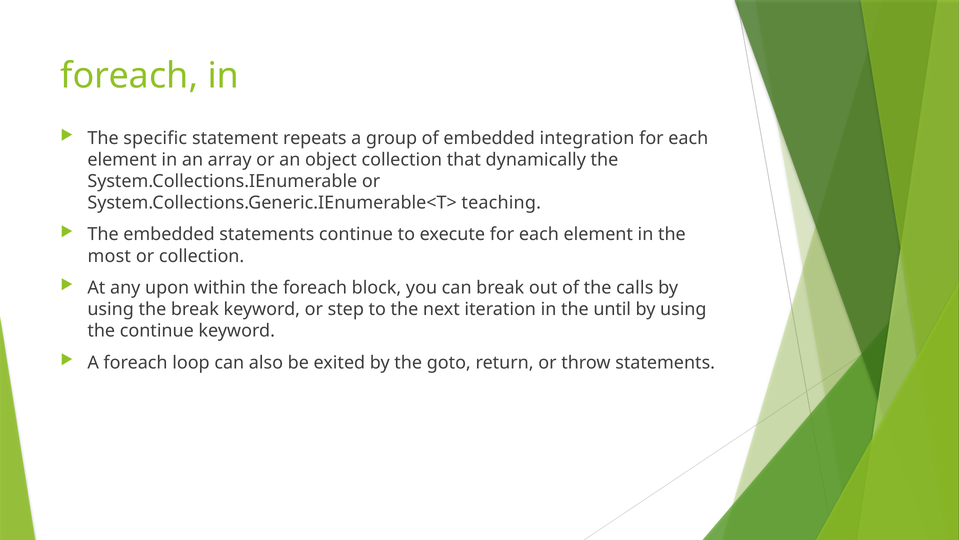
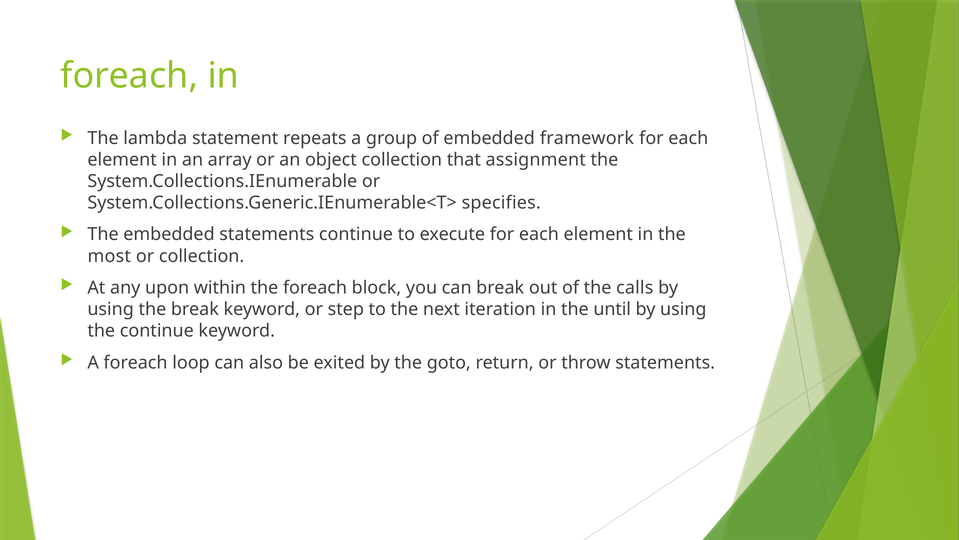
specific: specific -> lambda (155, 138)
integration: integration -> framework (587, 138)
dynamically: dynamically -> assignment (536, 160)
teaching: teaching -> specifies (501, 203)
